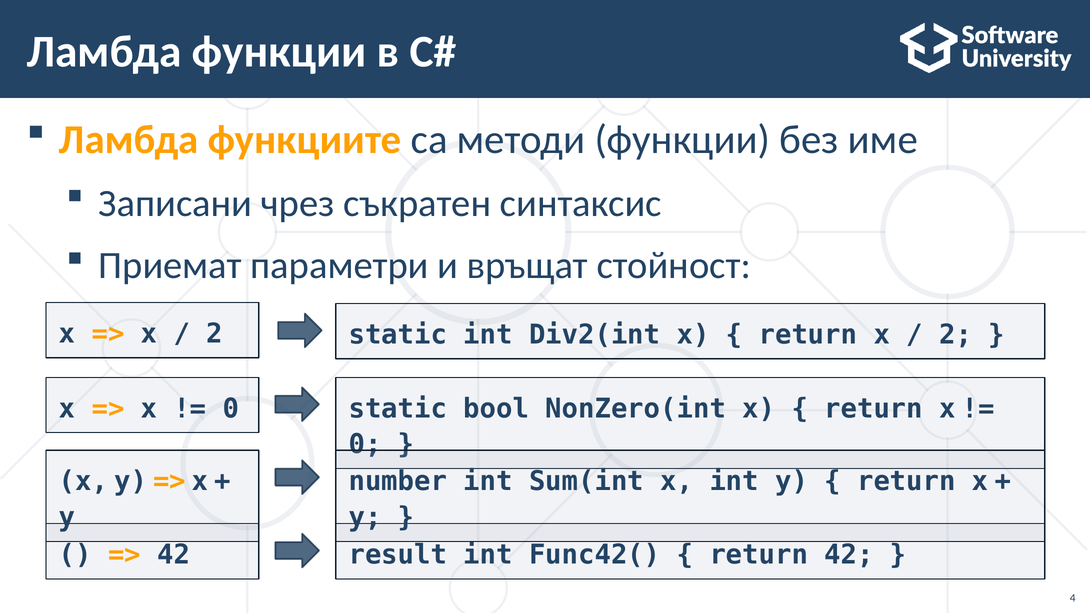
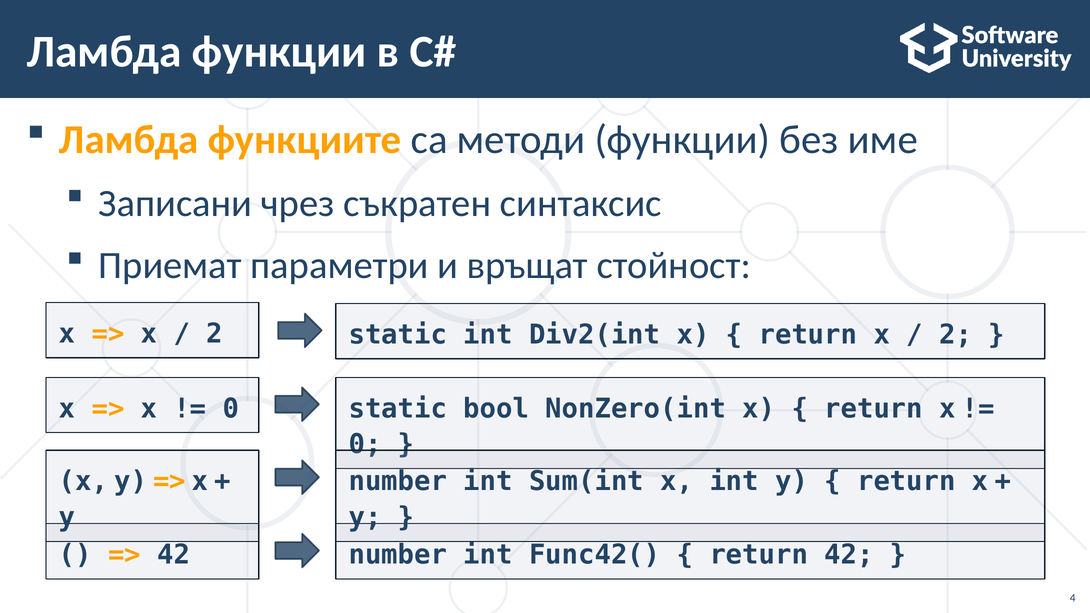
42 result: result -> number (398, 555)
